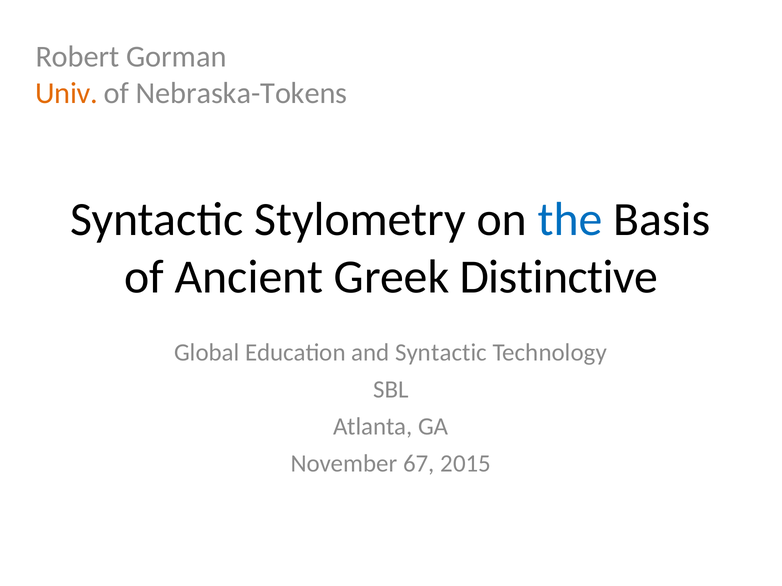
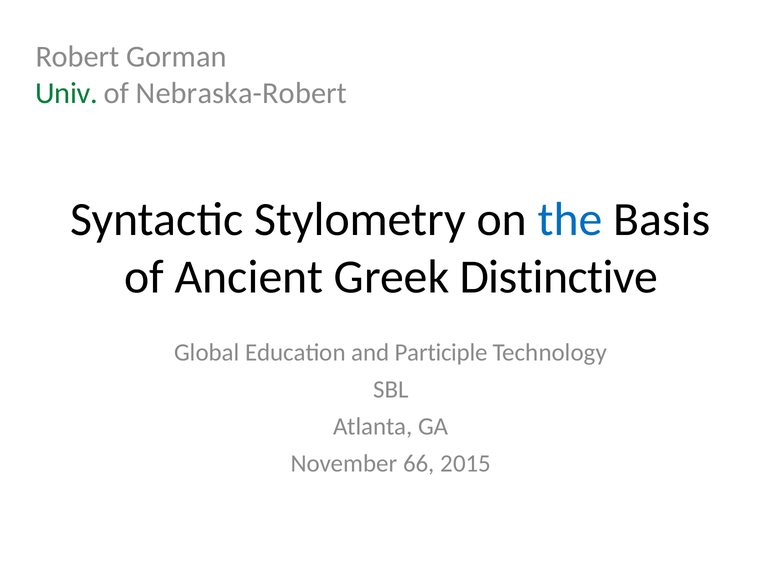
Univ colour: orange -> green (67, 93)
Nebraska-Tokens: Nebraska-Tokens -> Nebraska-Robert (242, 93)
and Syntactic: Syntactic -> Participle (441, 353)
67: 67 -> 66 (419, 464)
